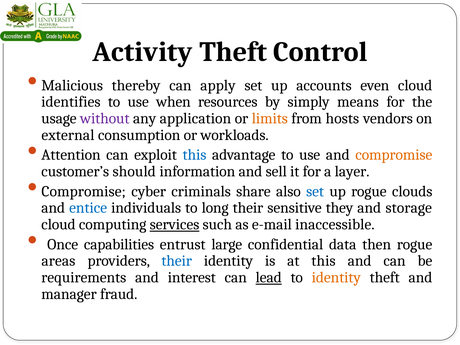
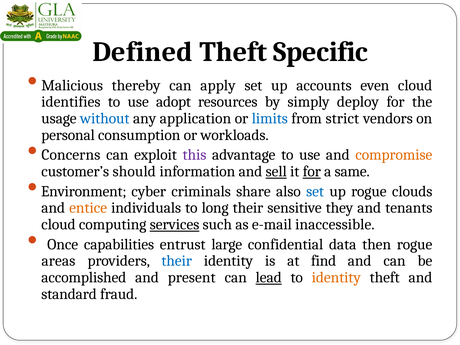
Activity: Activity -> Defined (142, 52)
Control: Control -> Specific (321, 52)
when: when -> adopt (173, 102)
means: means -> deploy (358, 102)
without colour: purple -> blue (105, 118)
limits colour: orange -> blue (270, 118)
hosts: hosts -> strict (342, 118)
external: external -> personal (68, 135)
Attention: Attention -> Concerns (71, 155)
this colour: blue -> purple (195, 155)
sell underline: none -> present (276, 171)
for underline: none -> present (312, 171)
layer: layer -> same (352, 171)
Compromise: Compromise -> Environment (84, 191)
entice colour: blue -> orange (88, 208)
storage: storage -> tenants (409, 208)
at this: this -> find (324, 261)
requirements: requirements -> accomplished (84, 277)
interest: interest -> present (192, 277)
manager: manager -> standard (69, 294)
